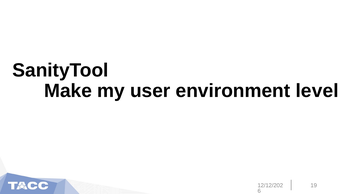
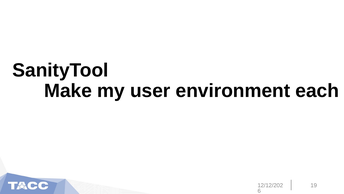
level: level -> each (317, 91)
